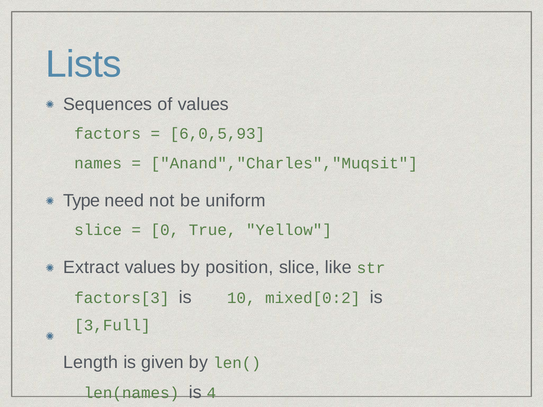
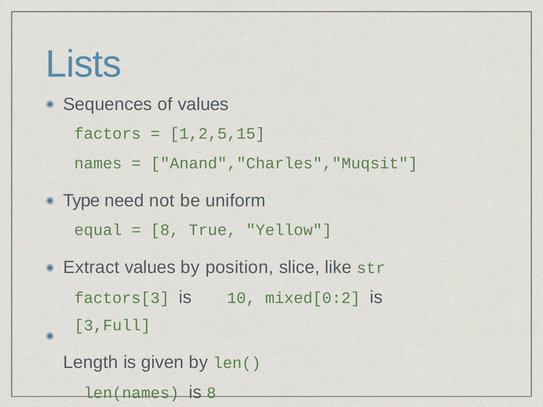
6,0,5,93: 6,0,5,93 -> 1,2,5,15 (217, 134)
slice: slice -> equal (98, 230)
0: 0 -> 8 (165, 230)
is 4: 4 -> 8 (211, 393)
